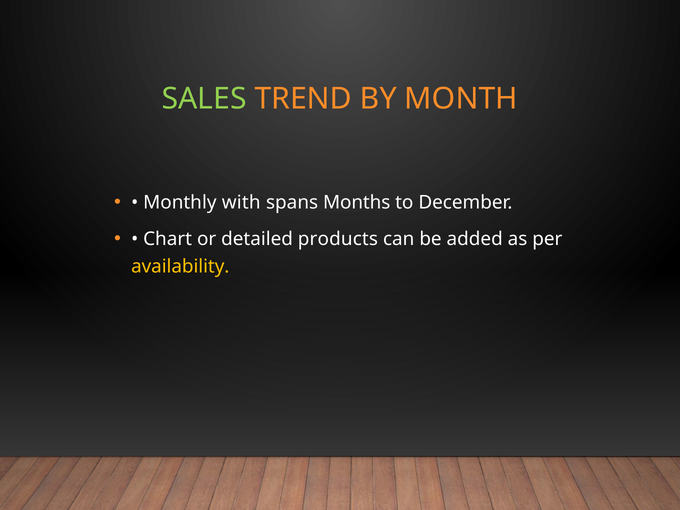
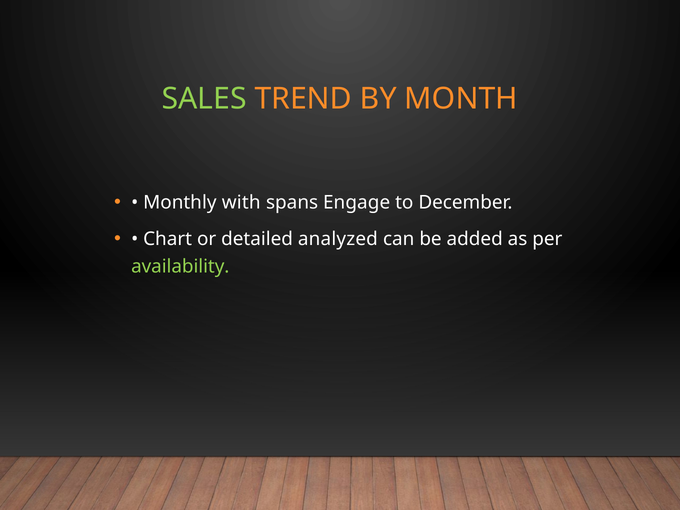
Months: Months -> Engage (357, 203)
products: products -> analyzed (338, 239)
availability colour: yellow -> light green (180, 266)
